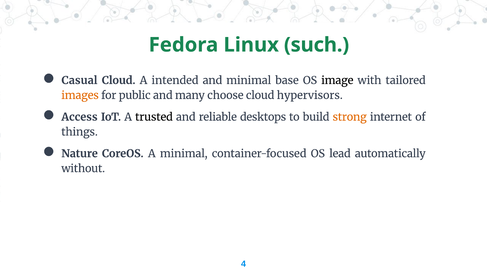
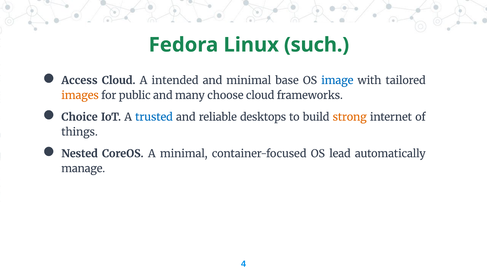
Casual: Casual -> Access (79, 80)
image colour: black -> blue (337, 80)
hypervisors: hypervisors -> frameworks (310, 95)
Access: Access -> Choice (79, 117)
trusted colour: black -> blue (154, 117)
Nature: Nature -> Nested (80, 154)
without: without -> manage (83, 169)
